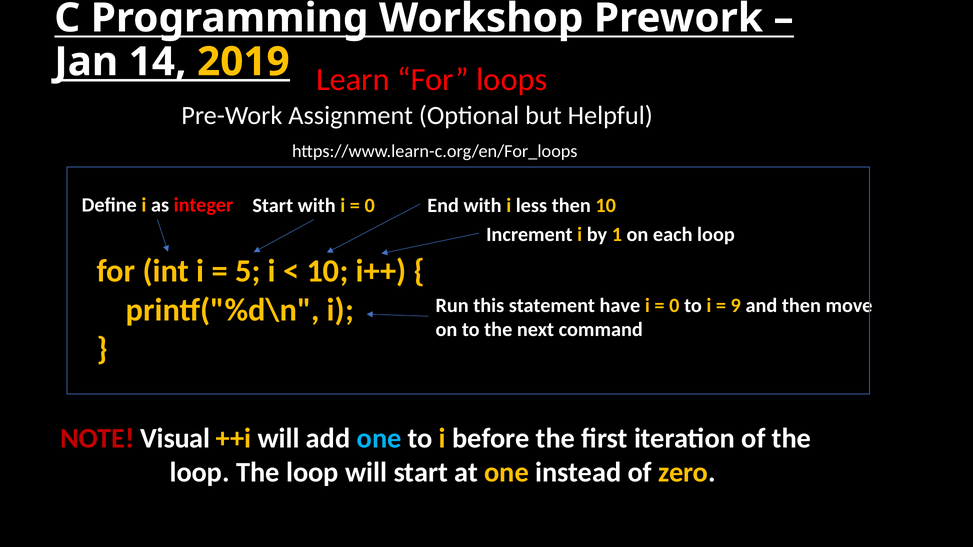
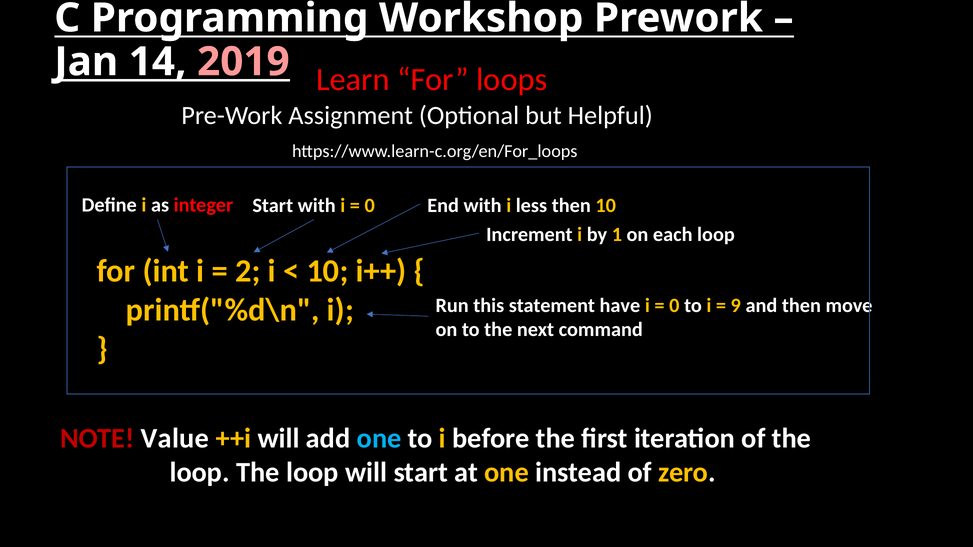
2019 colour: yellow -> pink (243, 62)
5: 5 -> 2 (248, 271)
Visual: Visual -> Value (175, 438)
